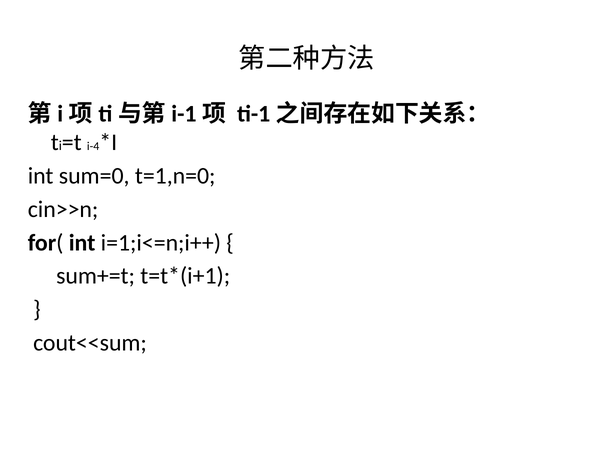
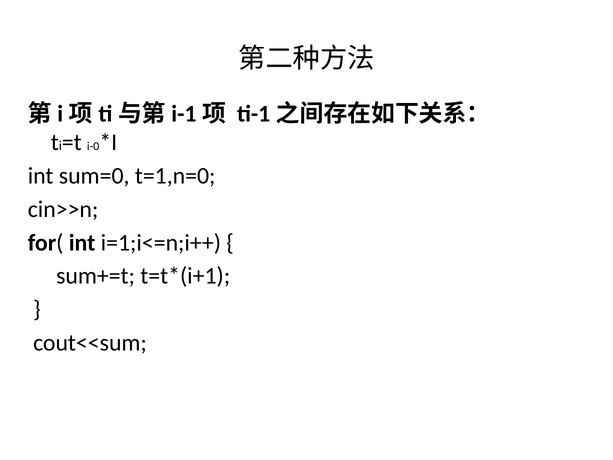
i-4: i-4 -> i-0 (93, 146)
